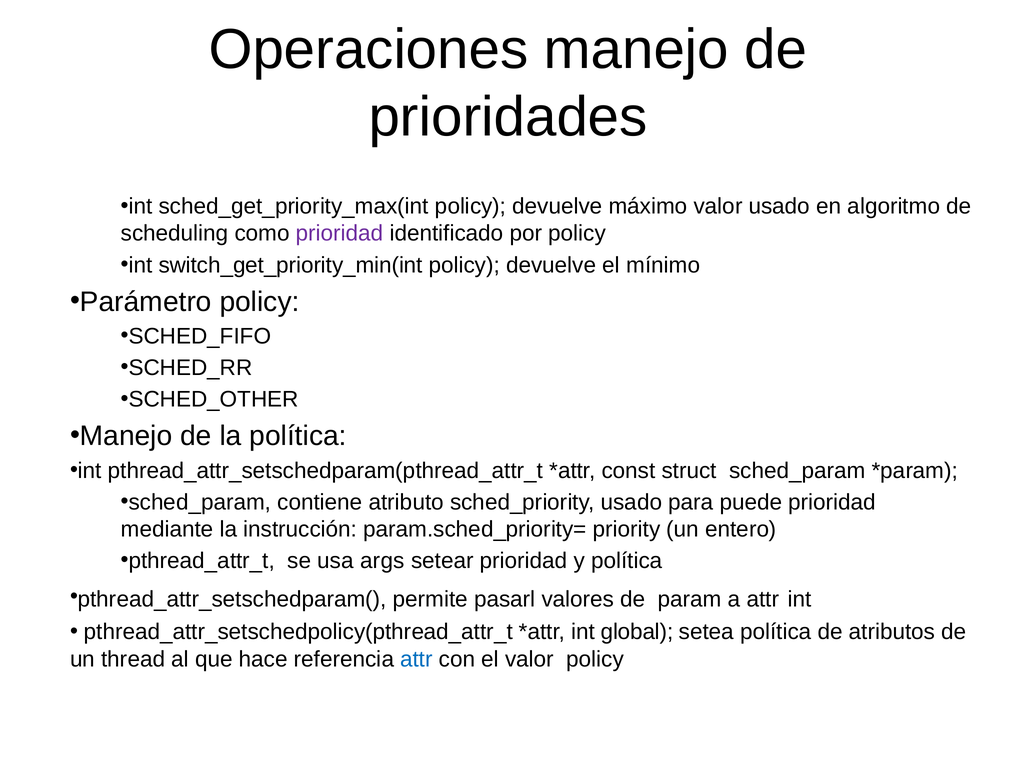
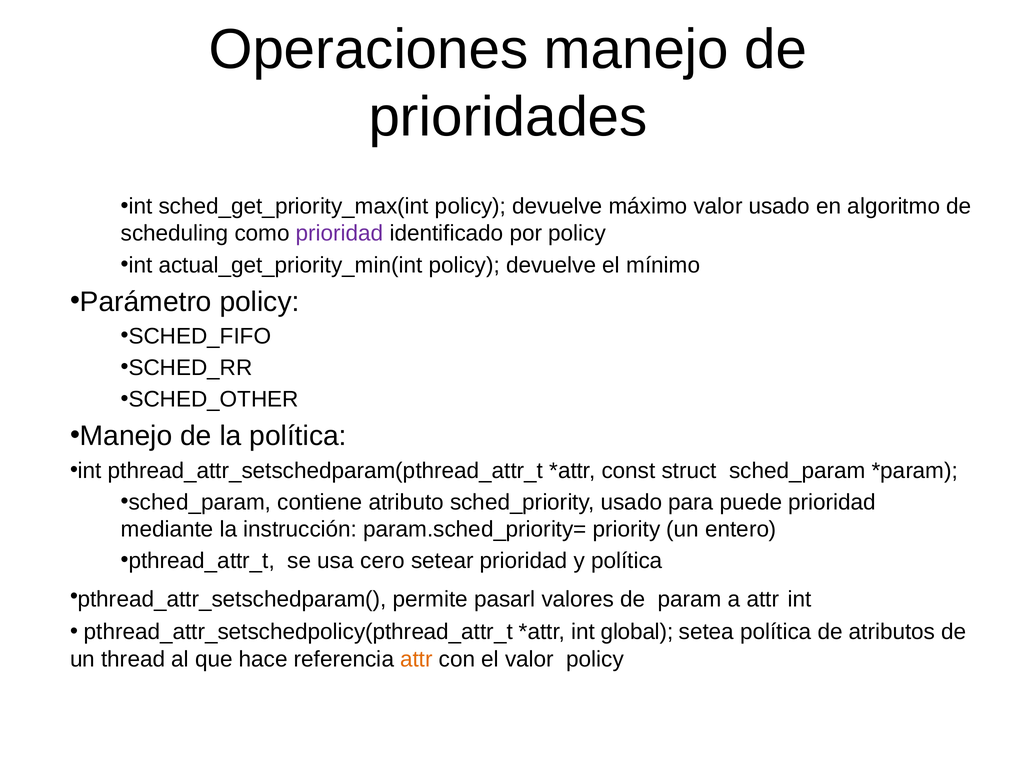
switch_get_priority_min(int: switch_get_priority_min(int -> actual_get_priority_min(int (291, 265)
args: args -> cero (382, 561)
attr colour: blue -> orange (416, 659)
